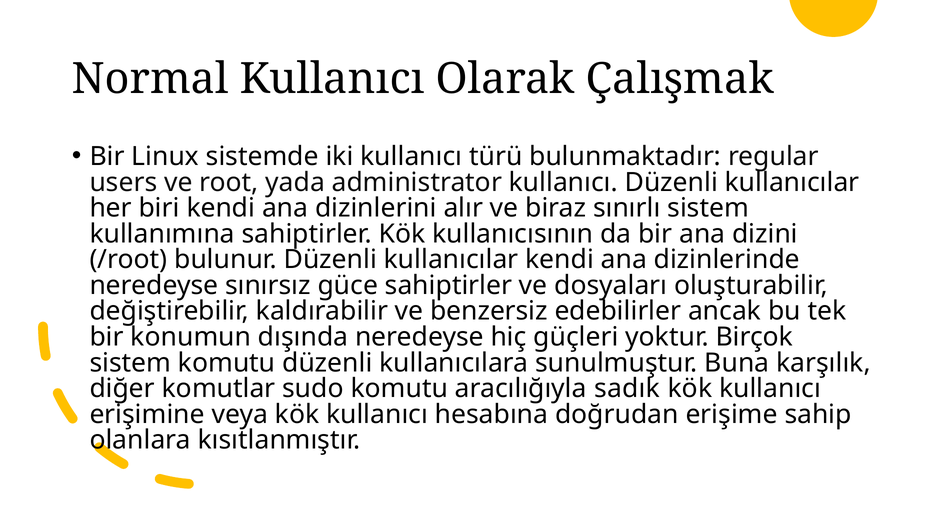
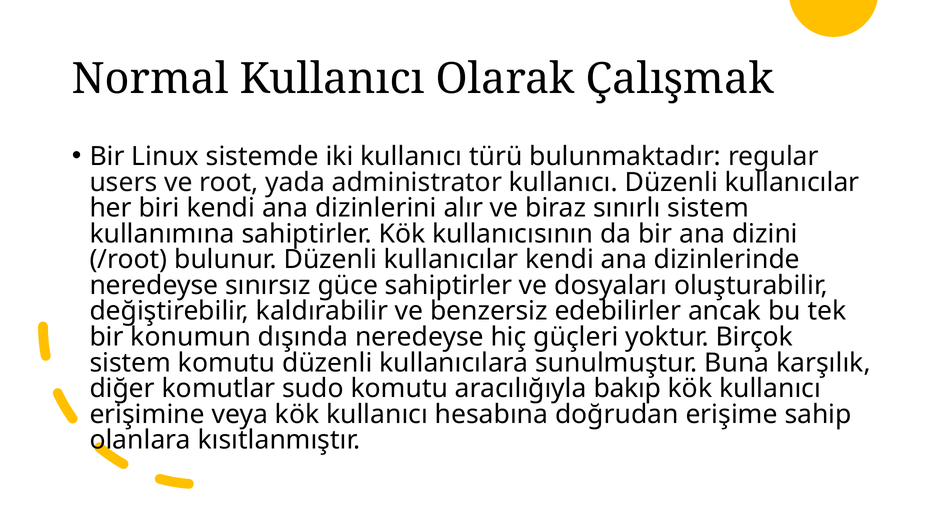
sadık: sadık -> bakıp (627, 389)
